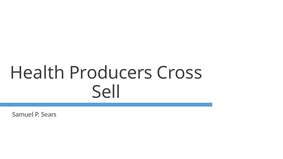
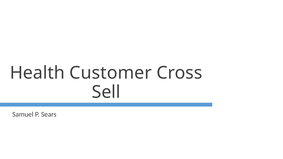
Producers: Producers -> Customer (111, 73)
